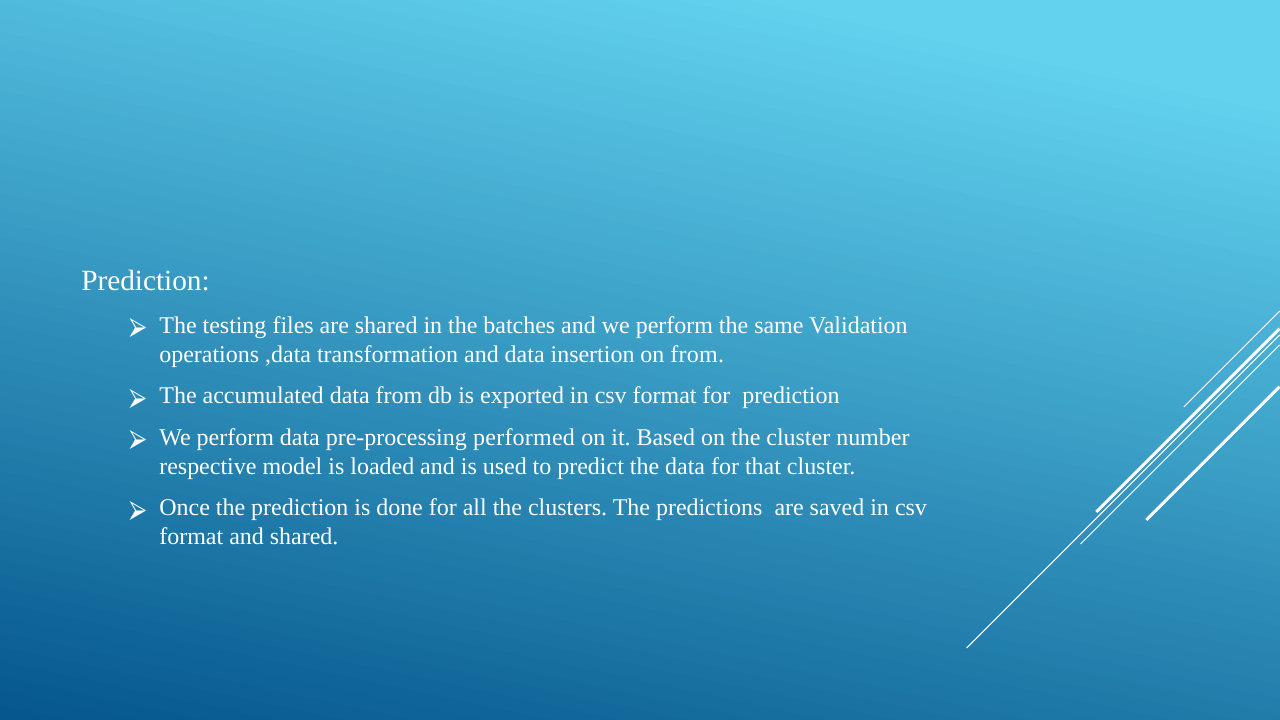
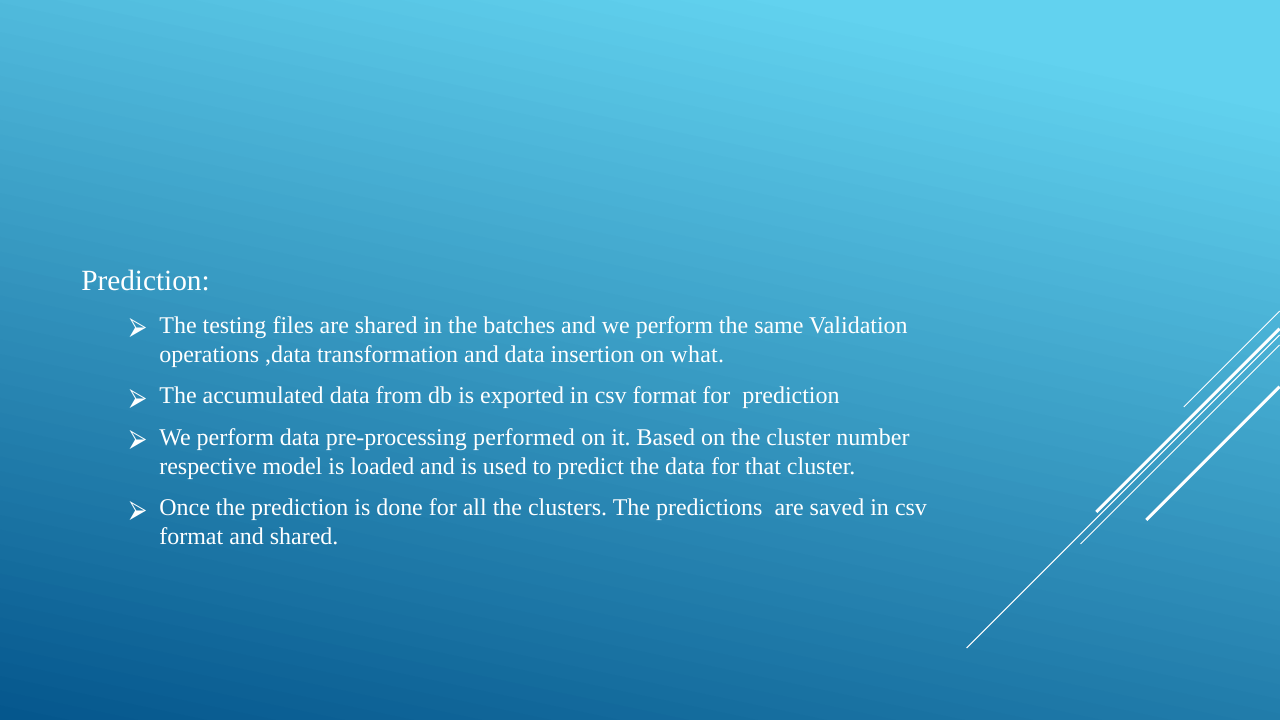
on from: from -> what (697, 354)
